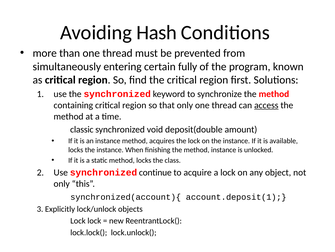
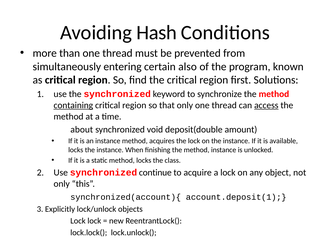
fully: fully -> also (188, 66)
containing underline: none -> present (73, 105)
classic: classic -> about (82, 129)
